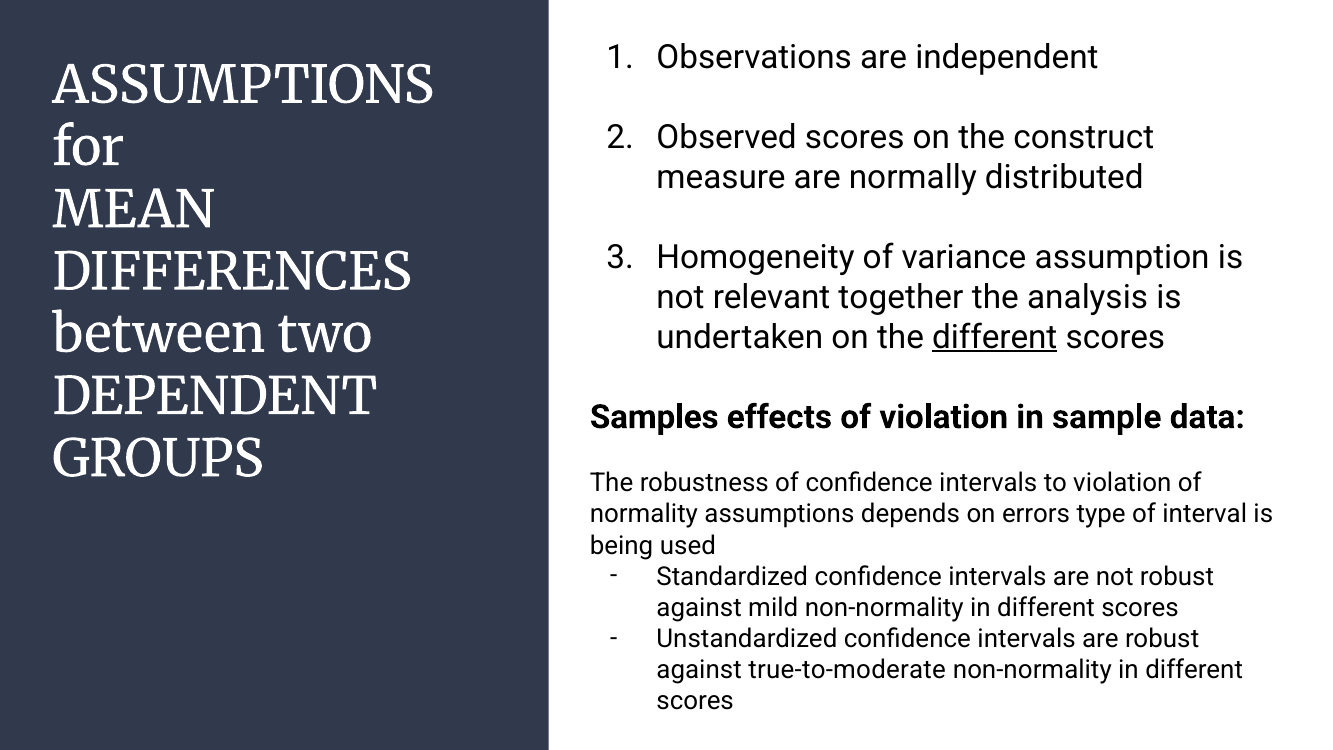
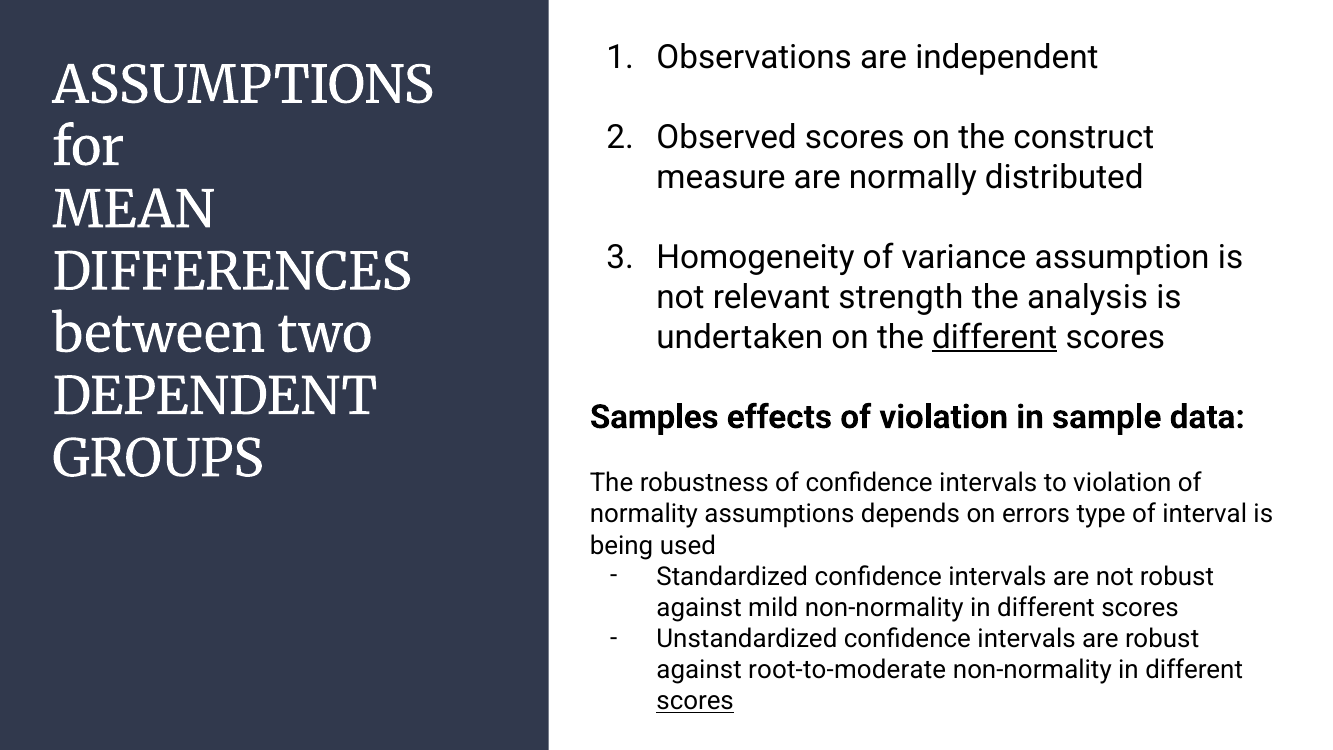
together: together -> strength (901, 297)
true-to-moderate: true-to-moderate -> root-to-moderate (847, 670)
scores underline: none -> present (695, 701)
